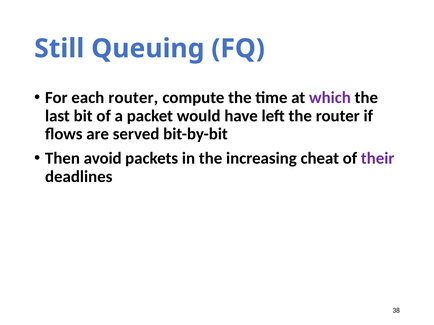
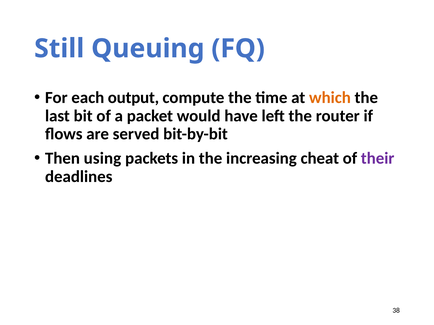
each router: router -> output (133, 98)
which colour: purple -> orange (330, 98)
avoid: avoid -> using (102, 159)
